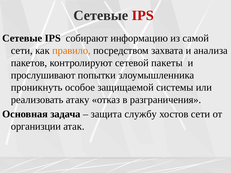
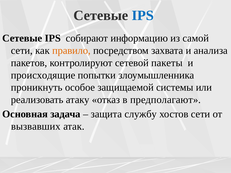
IPS colour: red -> blue (143, 15)
прослушивают: прослушивают -> происходящие (43, 75)
разграничения: разграничения -> предполагают (165, 100)
организции: организции -> вызвавших (36, 127)
